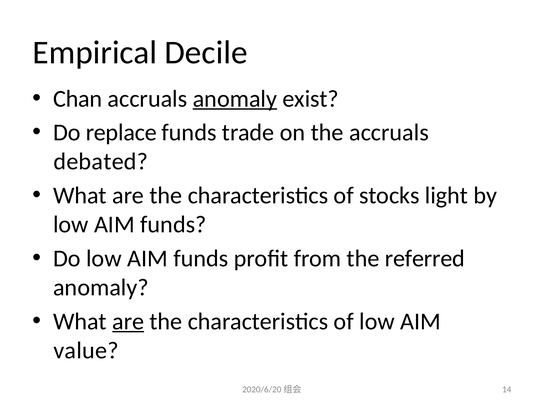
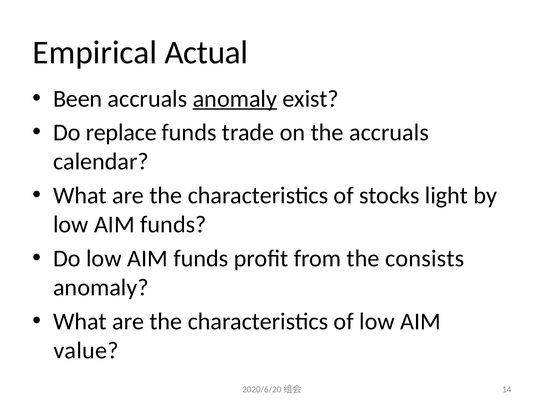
Decile: Decile -> Actual (206, 53)
Chan: Chan -> Been (78, 99)
debated: debated -> calendar (101, 162)
referred: referred -> consists (425, 258)
are underline: present -> none (128, 321)
